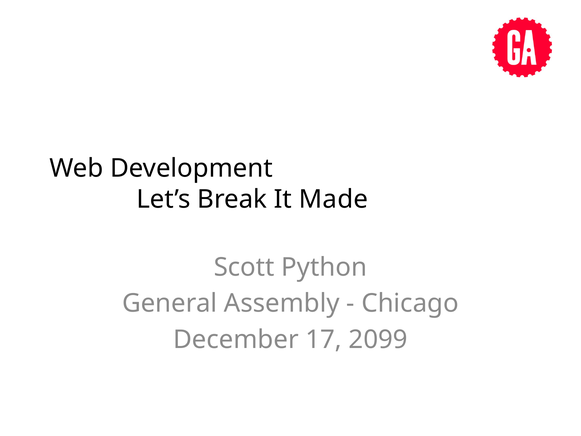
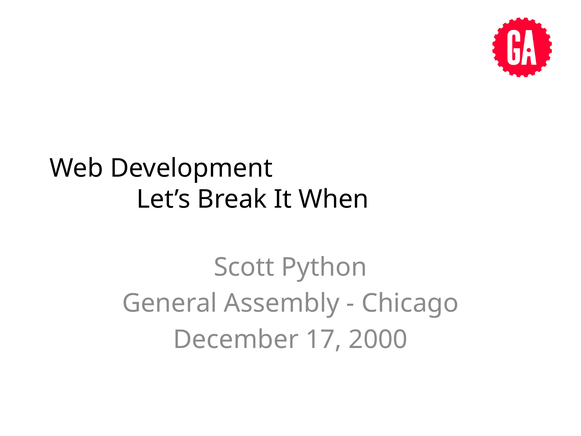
Made: Made -> When (334, 199)
2099: 2099 -> 2000 (378, 339)
